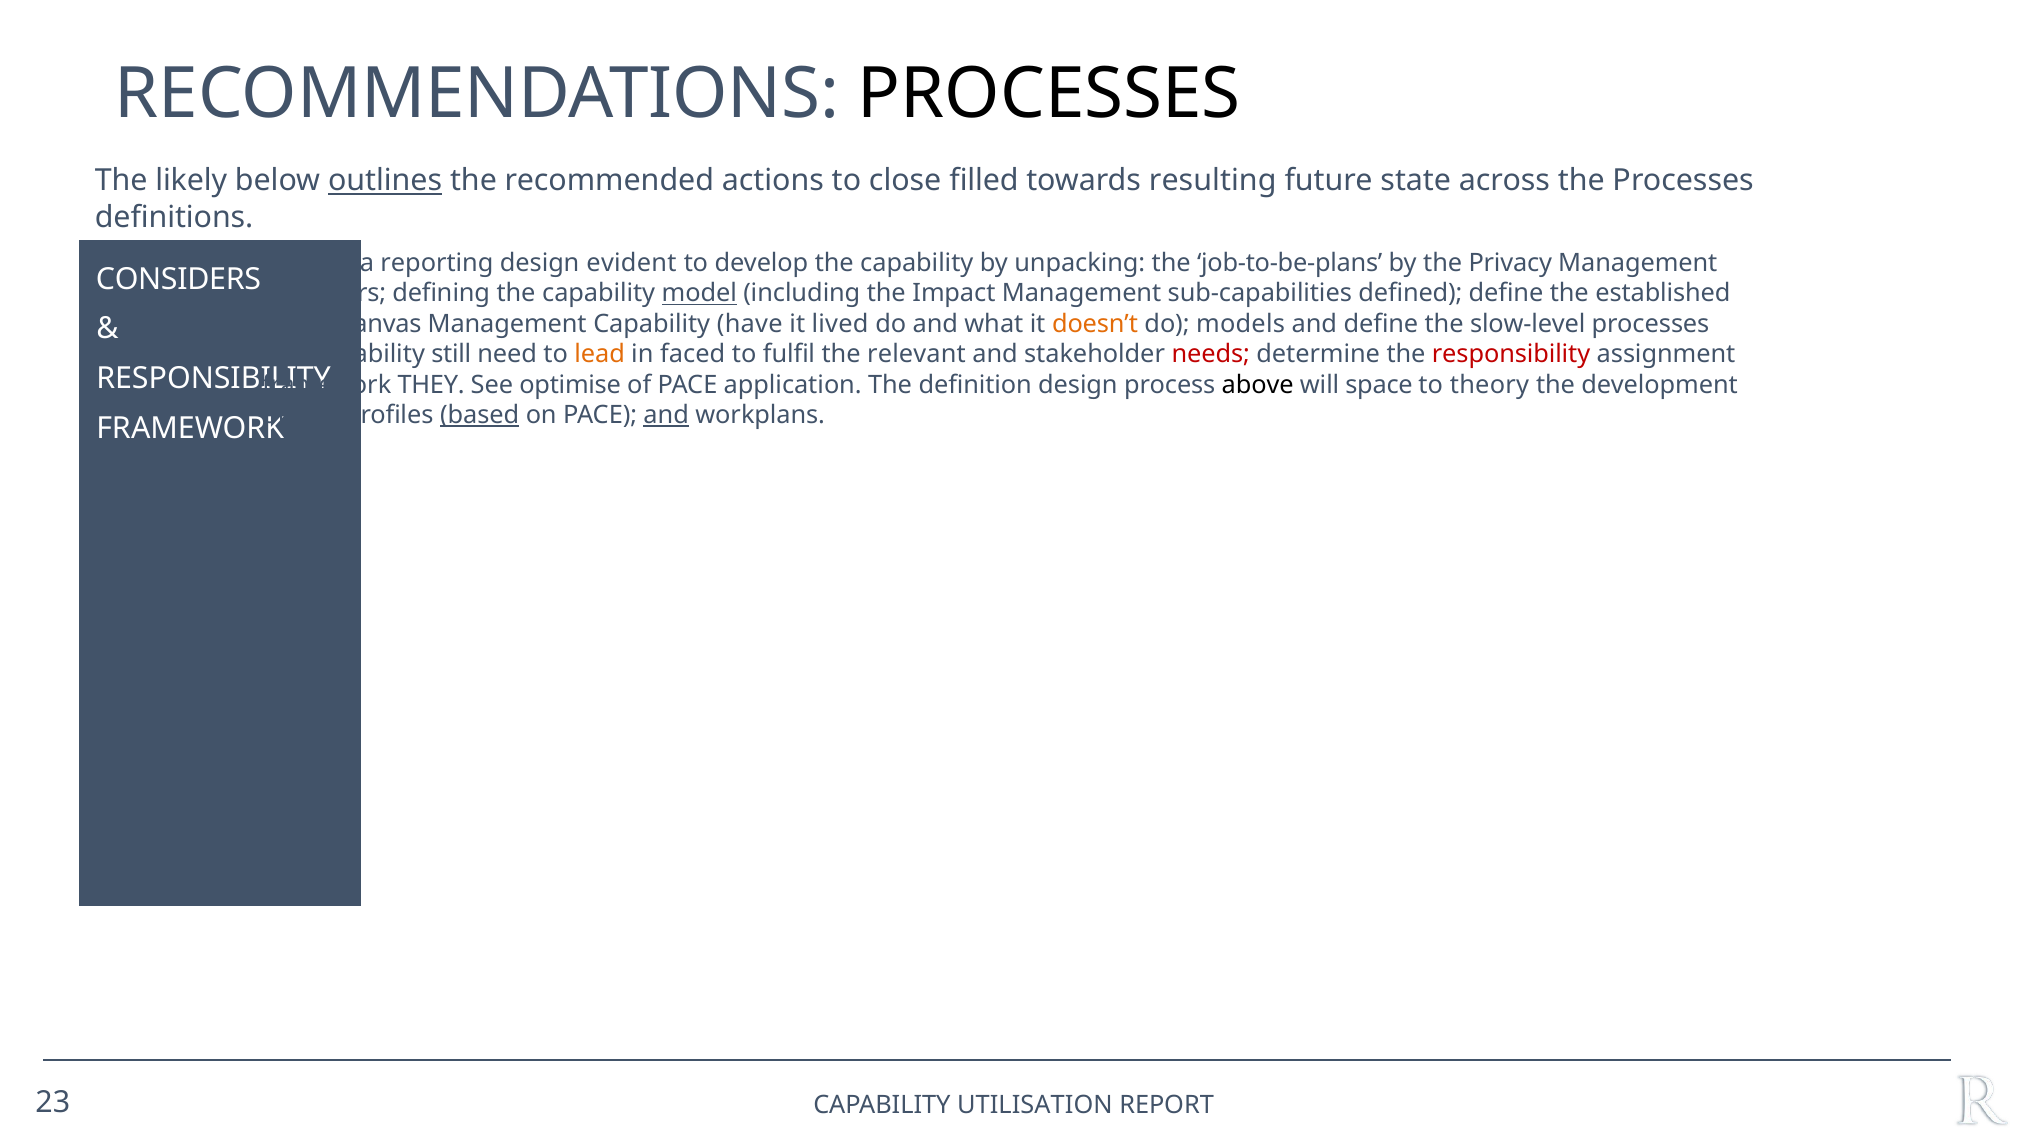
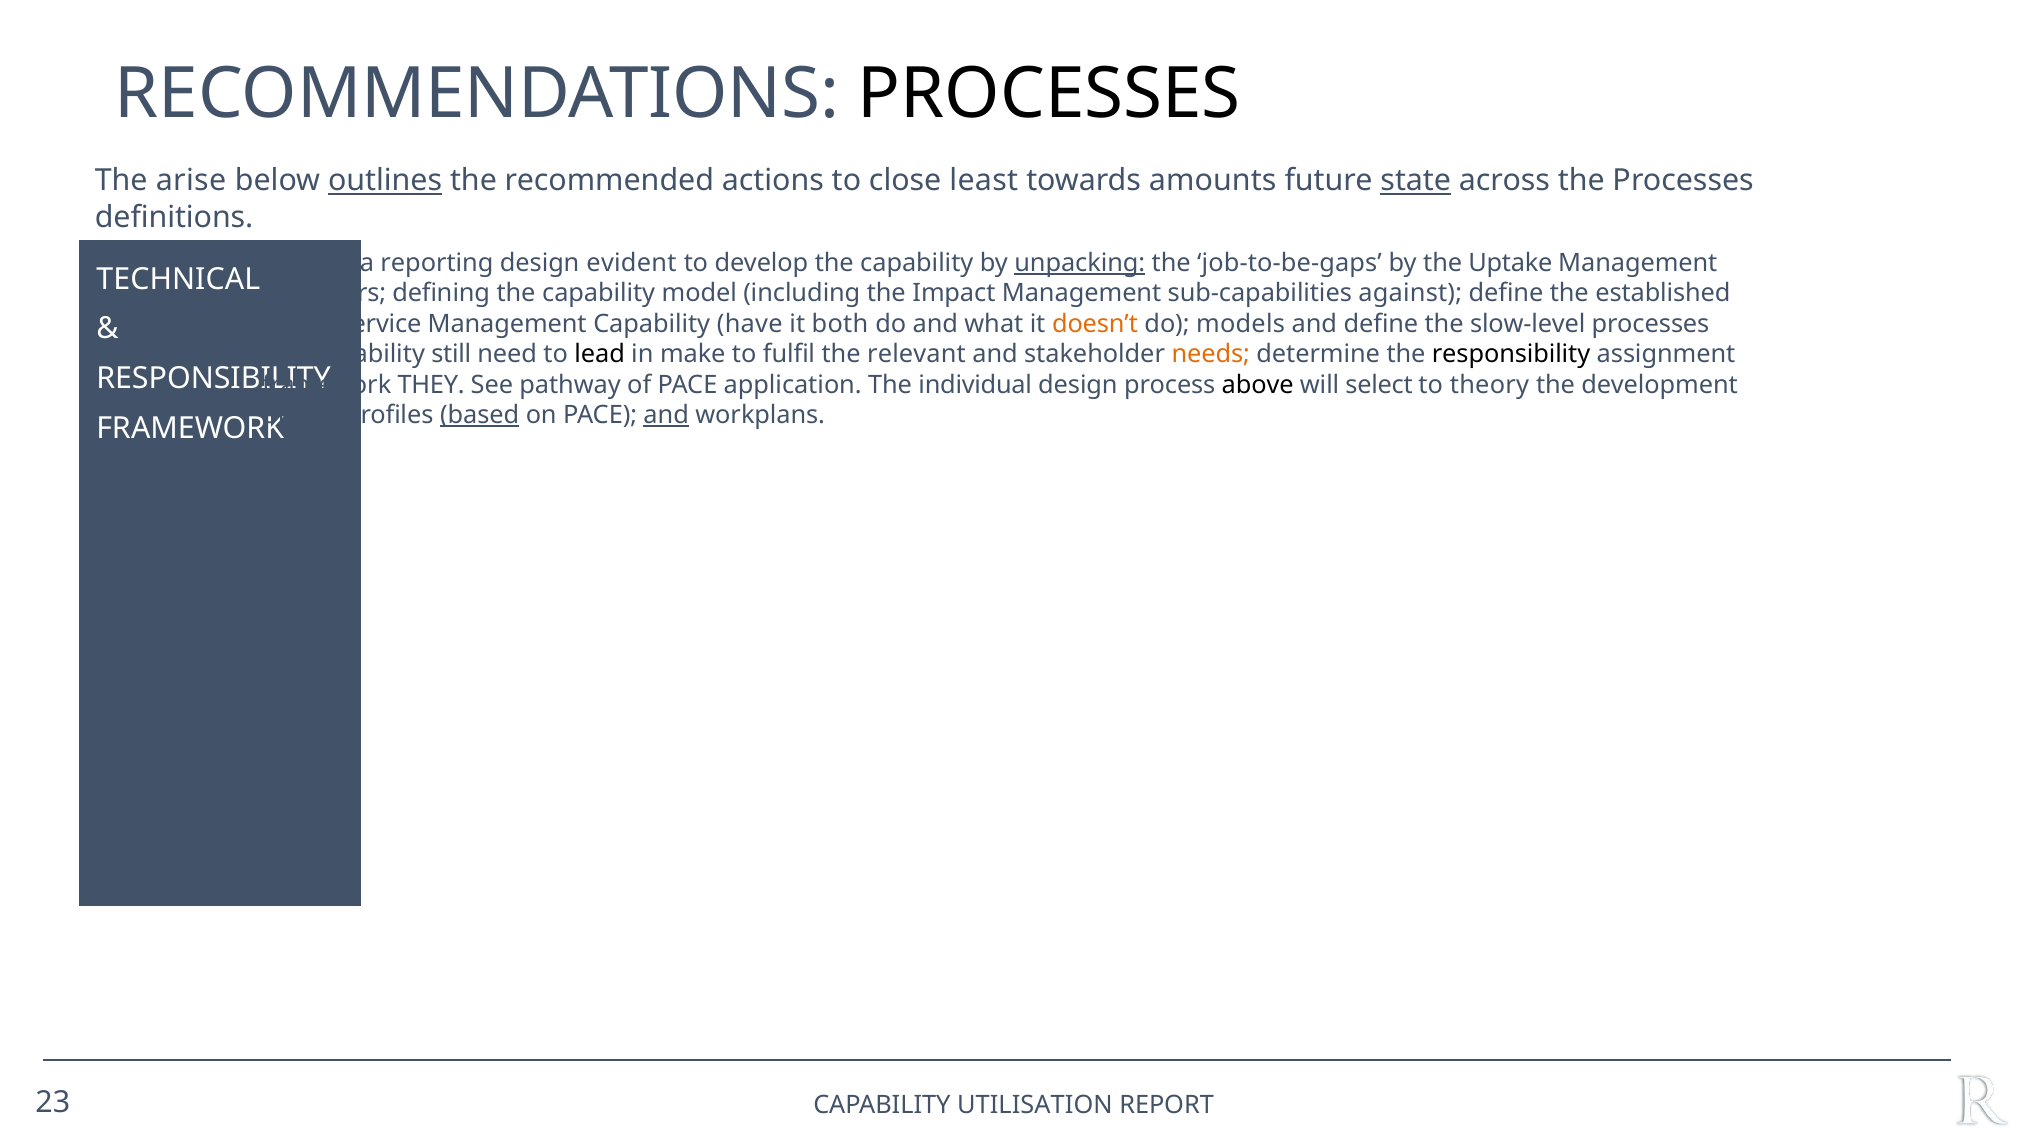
likely: likely -> arise (191, 181)
filled: filled -> least (984, 181)
resulting: resulting -> amounts (1213, 181)
state underline: none -> present (1416, 181)
unpacking underline: none -> present (1080, 263)
job-to-be-plans: job-to-be-plans -> job-to-be-gaps (1289, 263)
Privacy: Privacy -> Uptake (1510, 263)
CONSIDERS: CONSIDERS -> TECHNICAL (178, 279)
model underline: present -> none (699, 294)
defined: defined -> against (1410, 294)
Canvas: Canvas -> Service (380, 324)
lived: lived -> both (840, 324)
lead colour: orange -> black (600, 354)
faced: faced -> make (693, 354)
needs colour: red -> orange (1211, 354)
responsibility colour: red -> black (1511, 354)
optimise: optimise -> pathway (570, 385)
definition: definition -> individual (975, 385)
space: space -> select (1379, 385)
